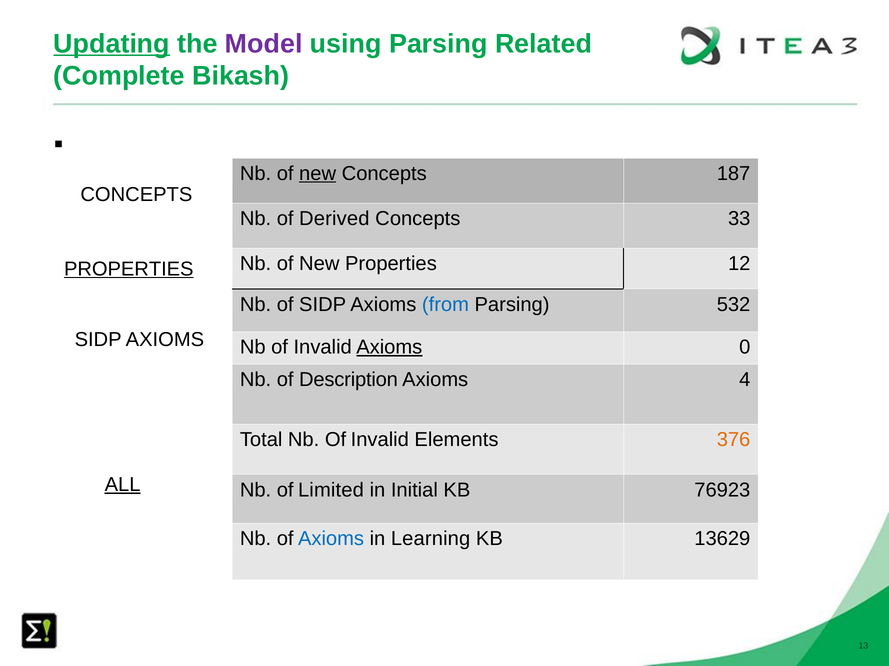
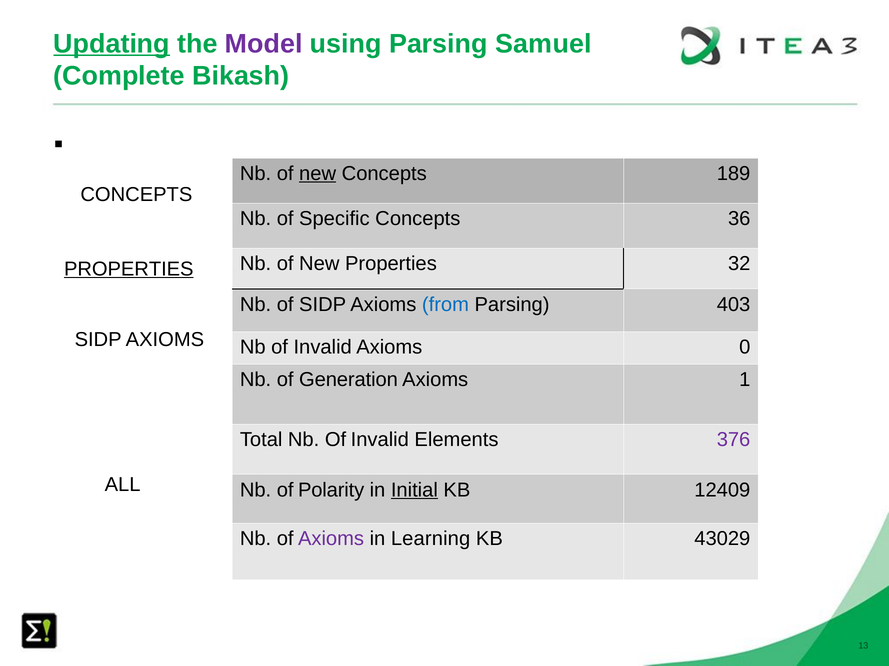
Related: Related -> Samuel (543, 44)
187: 187 -> 189 (734, 174)
Derived: Derived -> Specific (334, 219)
33: 33 -> 36 (739, 219)
12: 12 -> 32 (739, 264)
532: 532 -> 403 (734, 305)
Axioms underline: present -> none (389, 347)
Description: Description -> Generation (348, 380)
4: 4 -> 1 (745, 380)
376 colour: orange -> purple (734, 440)
ALL underline: present -> none (123, 485)
Limited: Limited -> Polarity (331, 490)
Initial underline: none -> present (414, 490)
76923: 76923 -> 12409 (722, 490)
Axioms colour: blue -> purple (331, 539)
13629: 13629 -> 43029 (722, 539)
